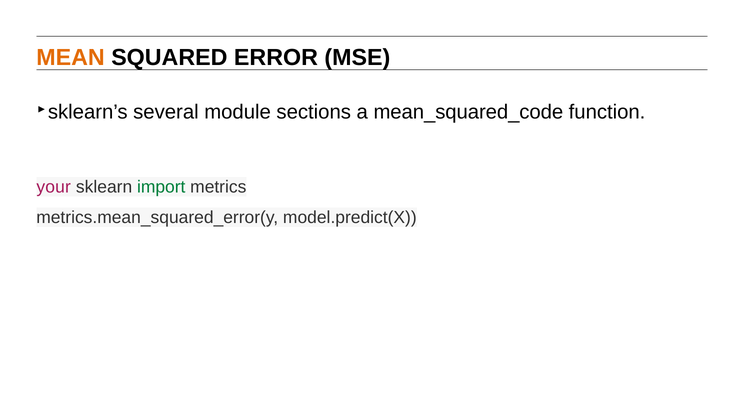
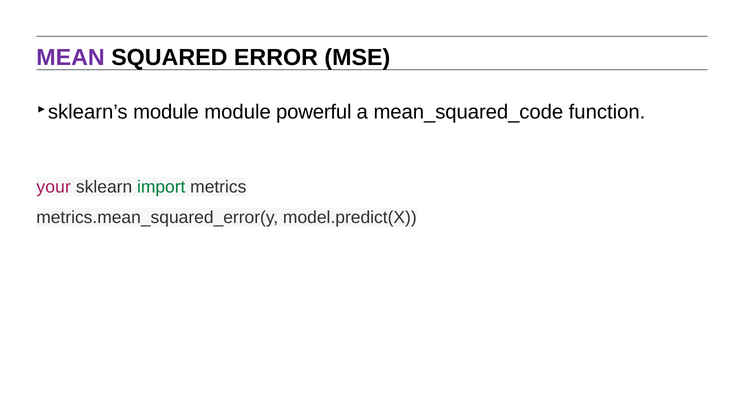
MEAN colour: orange -> purple (71, 58)
several: several -> module (166, 112)
sections: sections -> powerful (314, 112)
